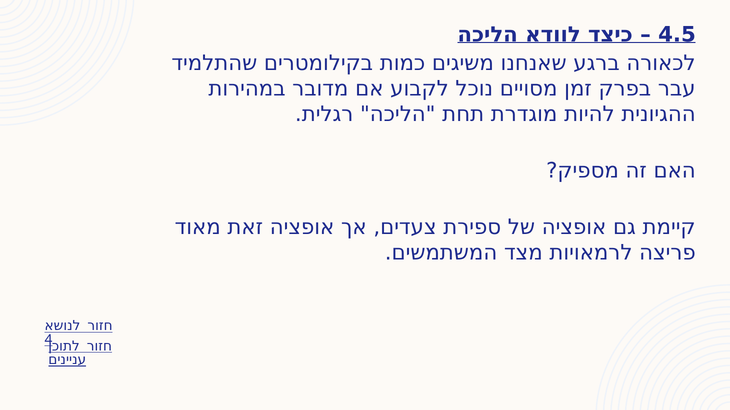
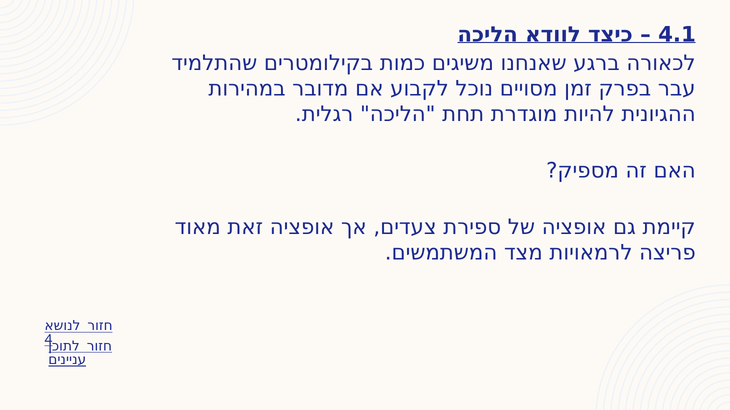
4.5: 4.5 -> 4.1 (677, 35)
